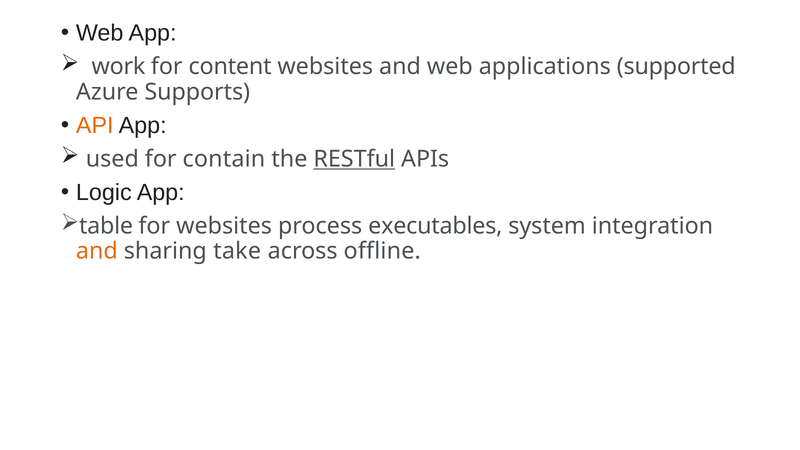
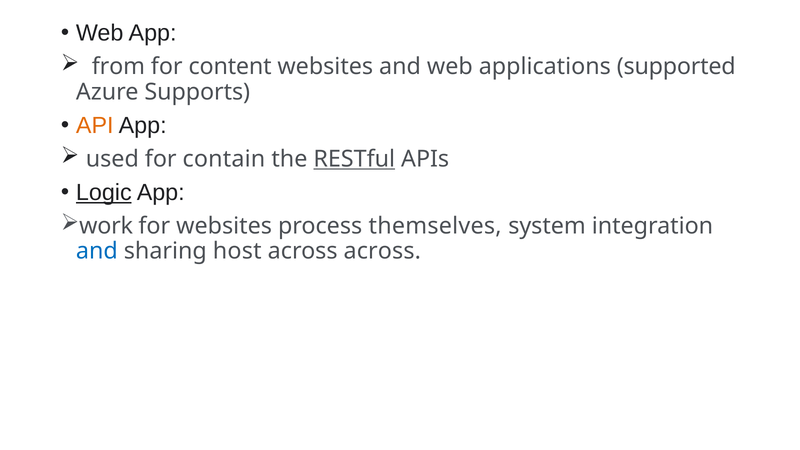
work: work -> from (118, 67)
Logic underline: none -> present (104, 193)
table: table -> work (106, 226)
executables: executables -> themselves (435, 226)
and colour: orange -> blue (97, 251)
take: take -> host (237, 251)
across offline: offline -> across (382, 251)
